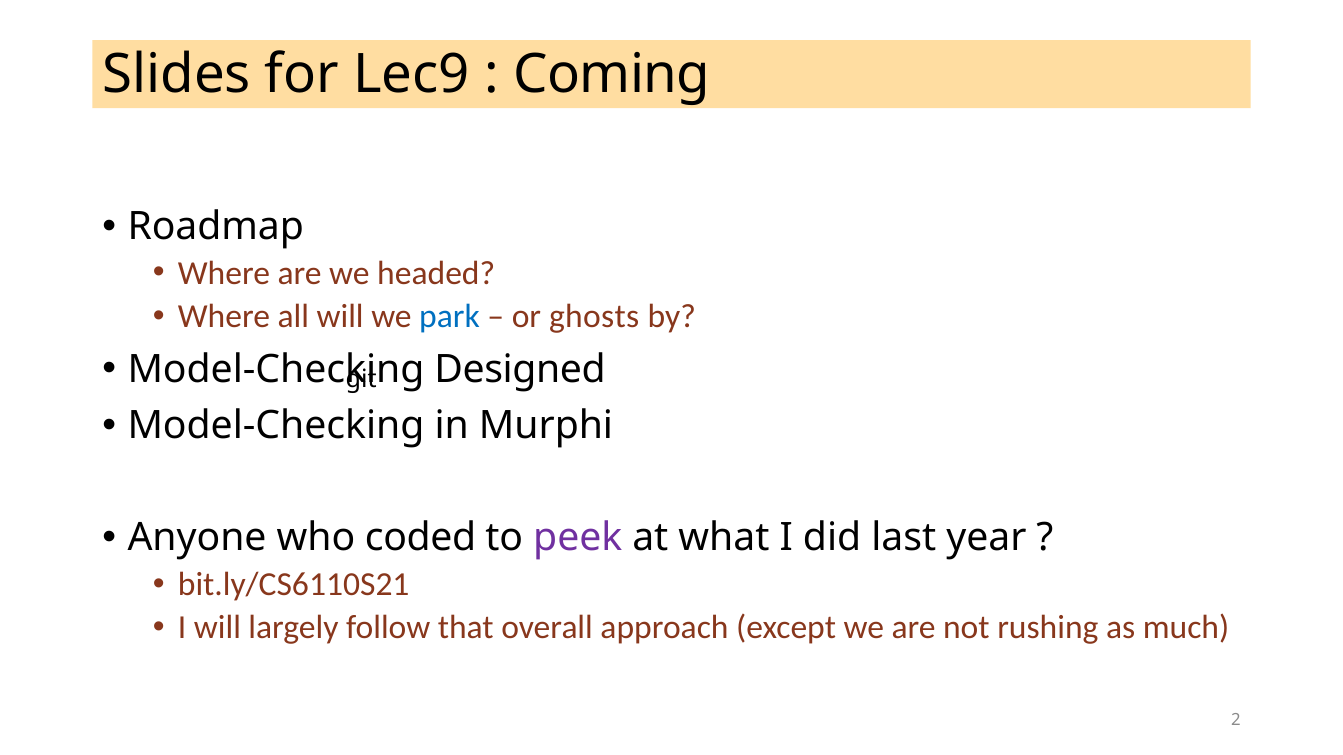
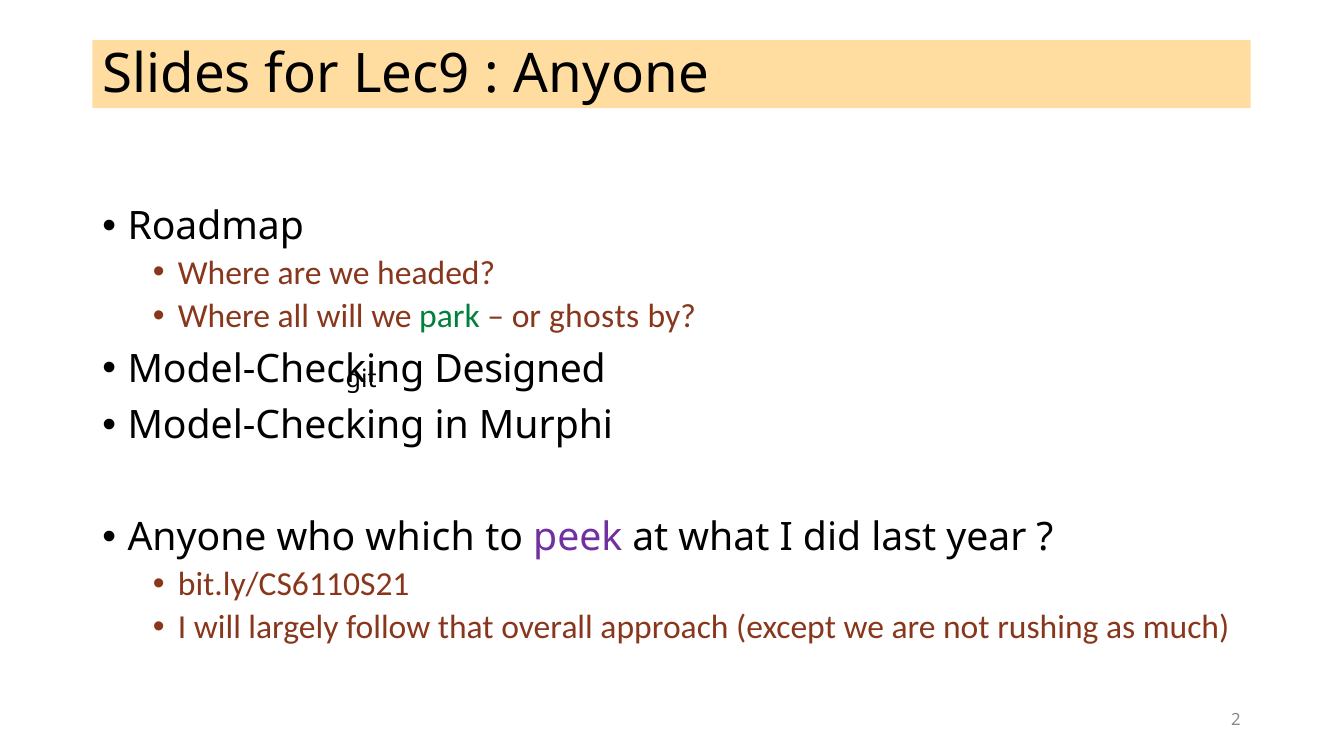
Coming: Coming -> Anyone (611, 74)
park colour: blue -> green (450, 317)
coded: coded -> which (420, 538)
